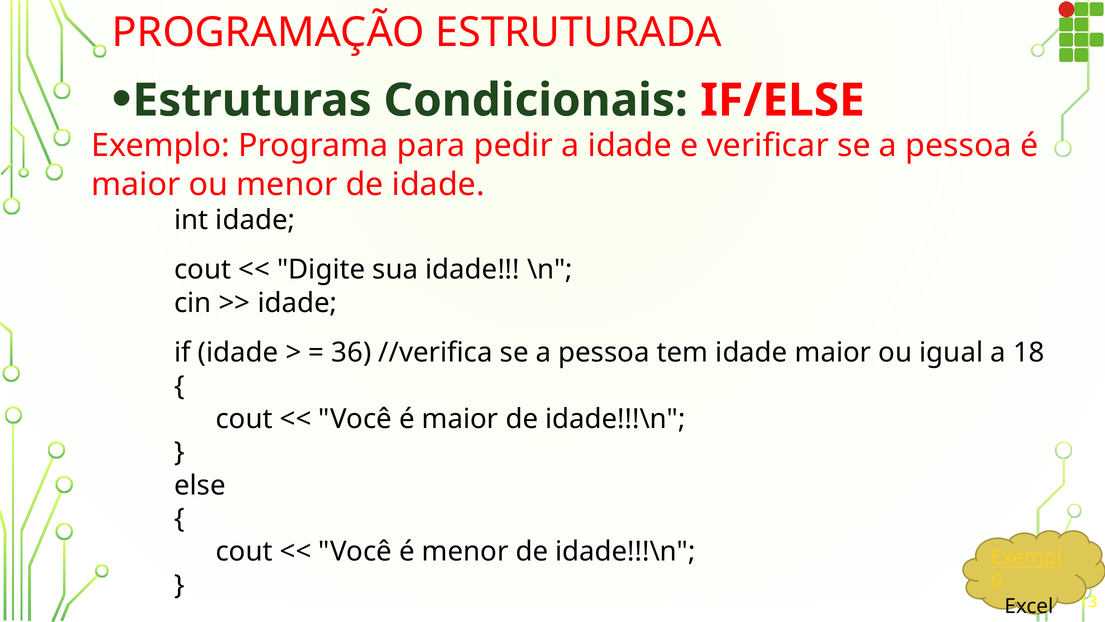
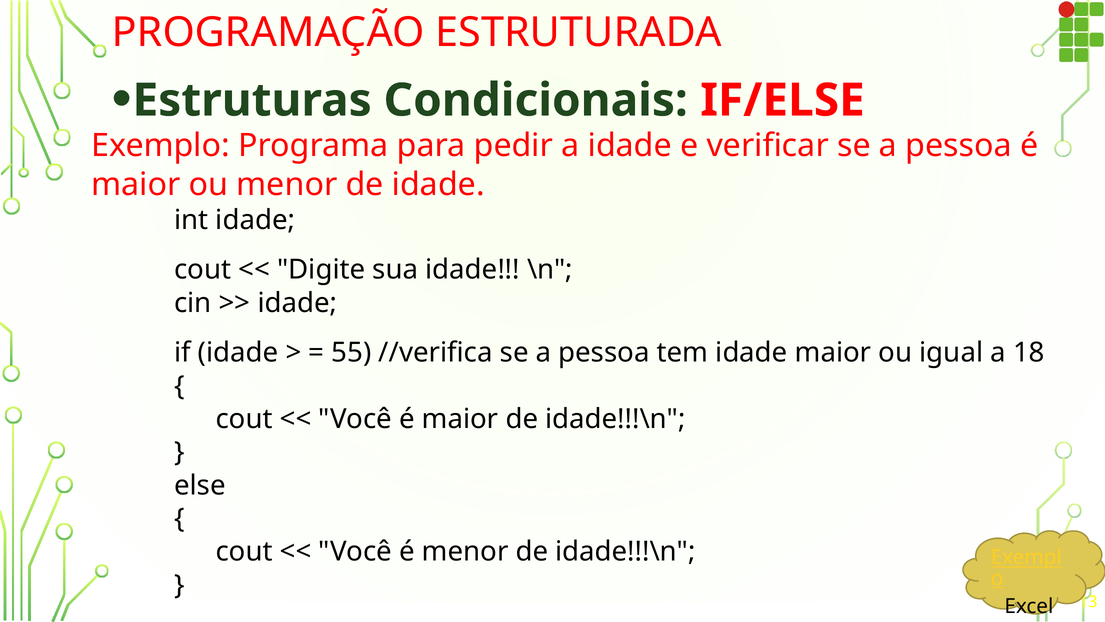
36: 36 -> 55 (351, 352)
